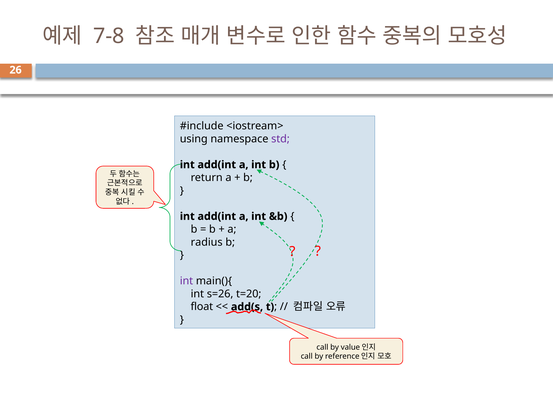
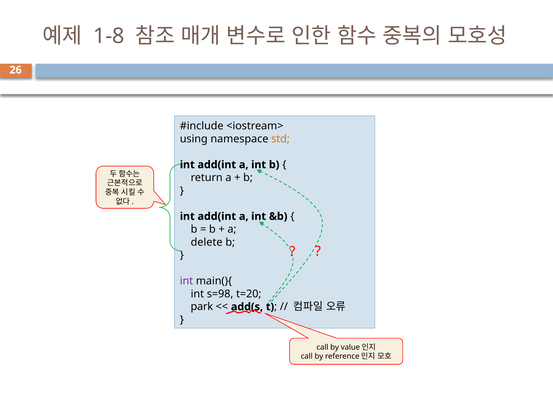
7-8: 7-8 -> 1-8 (109, 36)
std colour: purple -> orange (280, 139)
radius: radius -> delete (207, 242)
s=26: s=26 -> s=98 (220, 294)
float: float -> park (202, 307)
